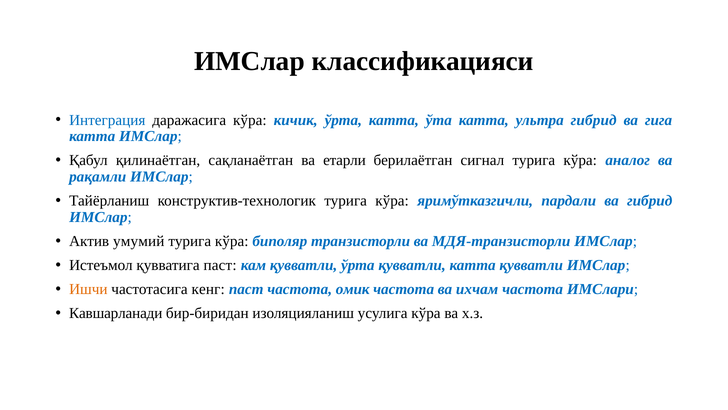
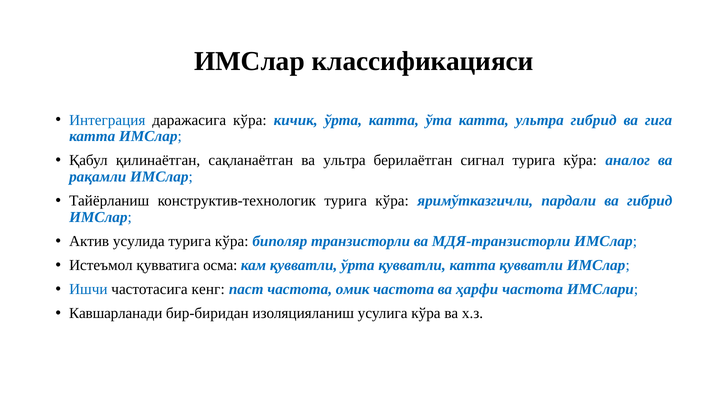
ва етарли: етарли -> ультра (344, 160)
умумий: умумий -> усулида (139, 241)
қувватига паст: паст -> осма (220, 265)
Ишчи colour: orange -> blue (88, 289)
ихчам: ихчам -> ҳарфи (477, 289)
